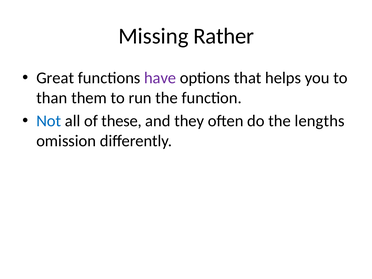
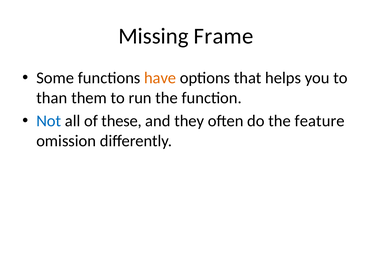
Rather: Rather -> Frame (224, 36)
Great: Great -> Some (55, 78)
have colour: purple -> orange (160, 78)
lengths: lengths -> feature (320, 121)
